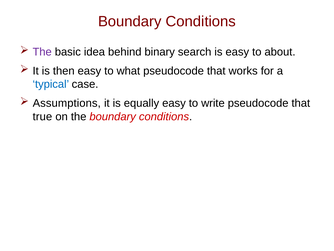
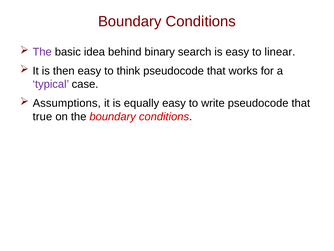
about: about -> linear (280, 52)
what: what -> think (128, 71)
typical colour: blue -> purple (51, 84)
